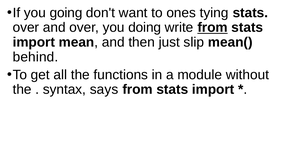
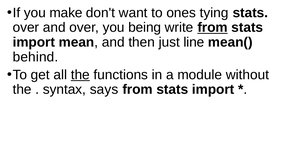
going: going -> make (66, 13)
doing: doing -> being (145, 27)
slip: slip -> line (194, 42)
the underline: none -> present (80, 75)
